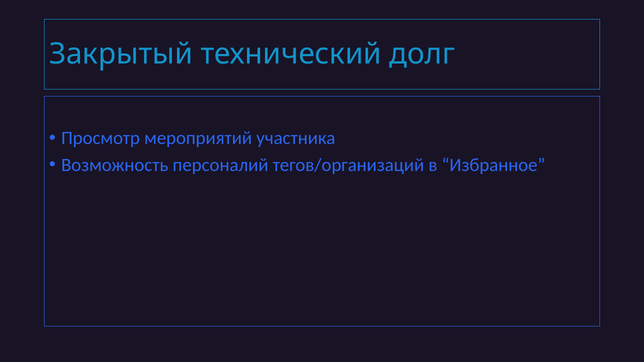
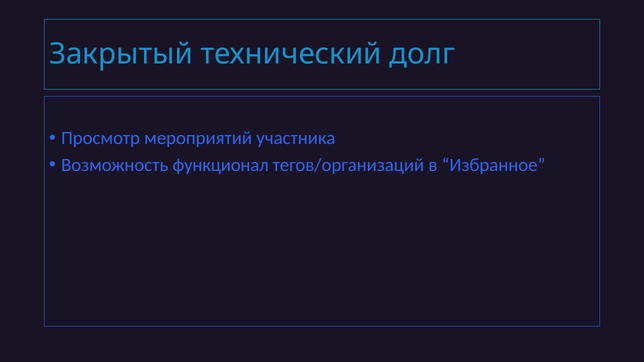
персоналий: персоналий -> функционал (221, 165)
